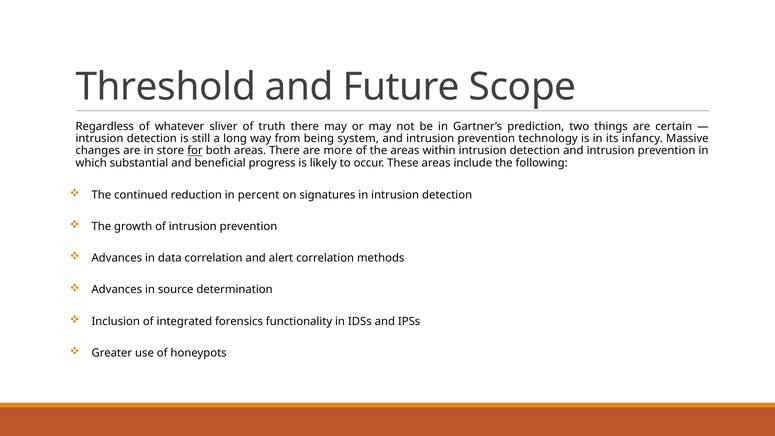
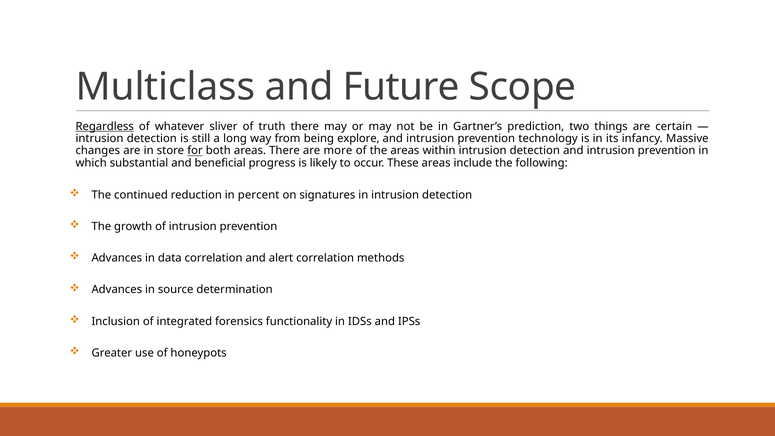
Threshold: Threshold -> Multiclass (166, 87)
Regardless underline: none -> present (105, 126)
system: system -> explore (358, 139)
